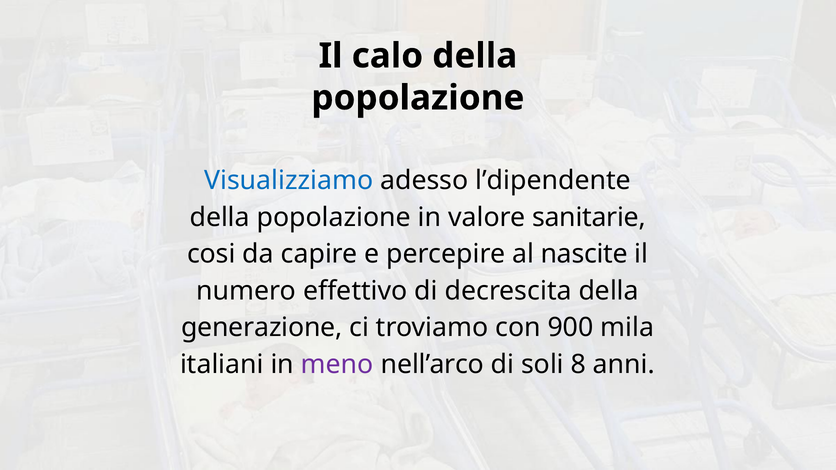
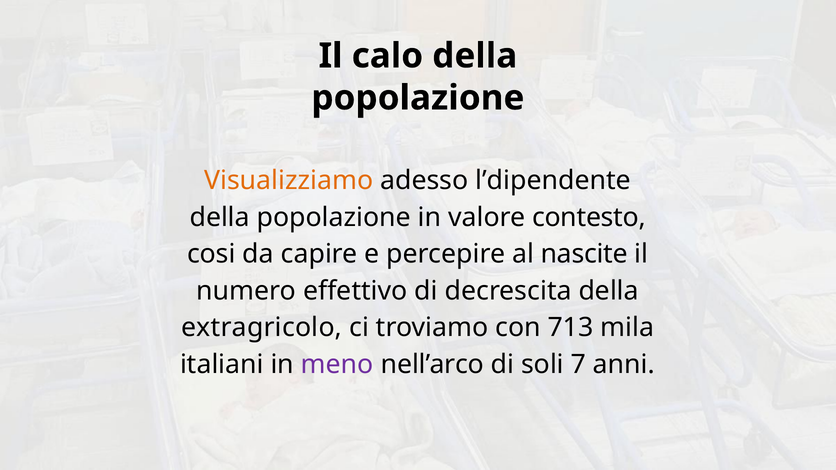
Visualizziamo colour: blue -> orange (289, 181)
sanitarie: sanitarie -> contesto (589, 217)
generazione: generazione -> extragricolo (262, 328)
900: 900 -> 713 (570, 328)
8: 8 -> 7 (578, 365)
